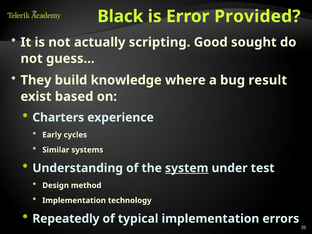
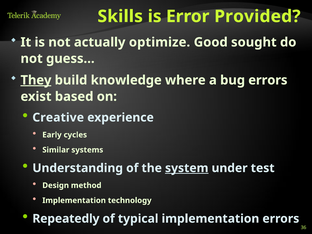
Black: Black -> Skills (120, 16)
scripting: scripting -> optimize (160, 42)
They underline: none -> present (36, 80)
bug result: result -> errors (268, 80)
Charters: Charters -> Creative (58, 118)
